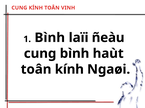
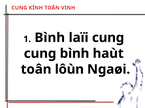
laïi ñeàu: ñeàu -> cung (108, 38)
toân kính: kính -> lôùn (69, 70)
